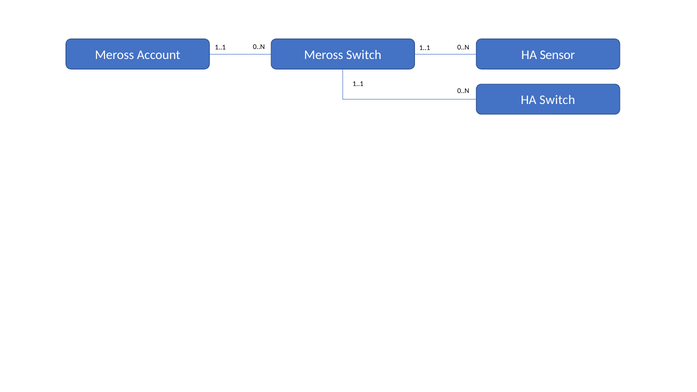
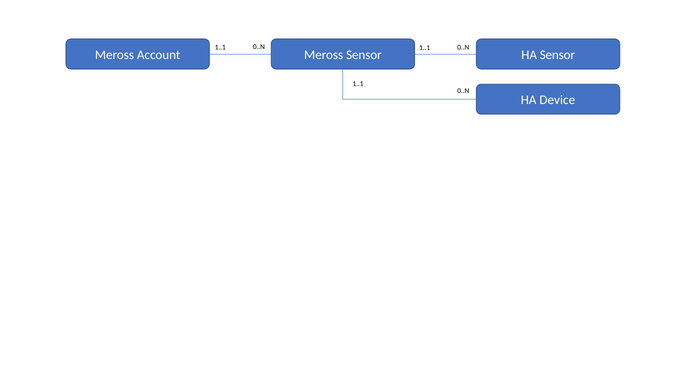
Meross Switch: Switch -> Sensor (364, 55)
HA Switch: Switch -> Device (557, 100)
